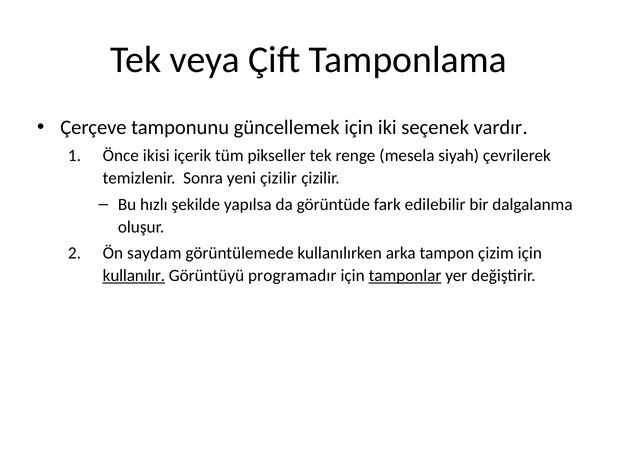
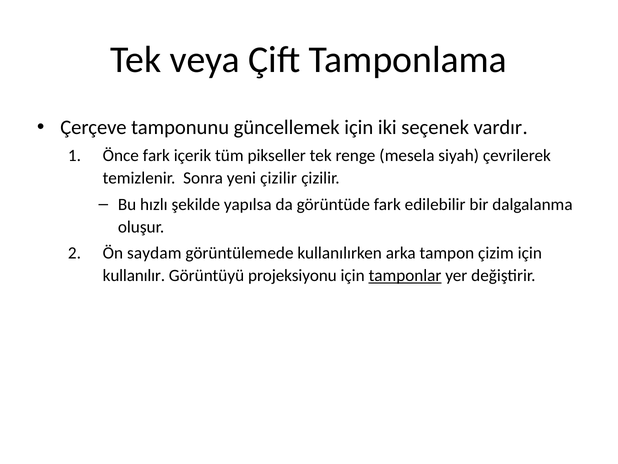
Önce ikisi: ikisi -> fark (156, 155)
kullanılır underline: present -> none (134, 276)
programadır: programadır -> projeksiyonu (292, 276)
